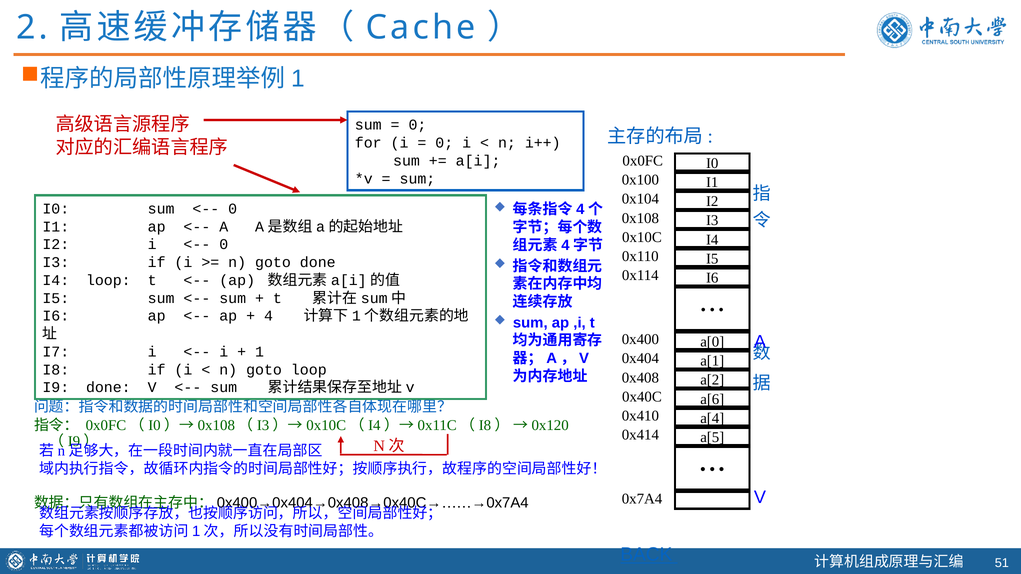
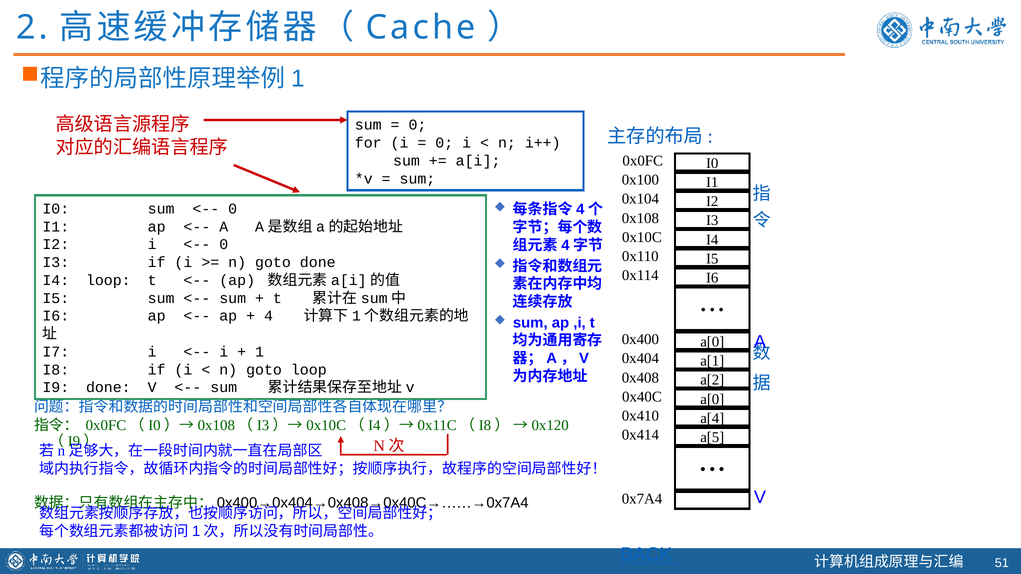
a[6: a[6 -> a[0 (712, 399)
